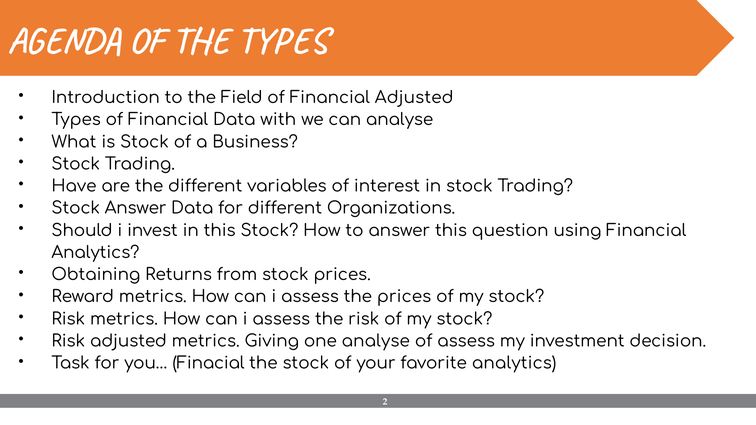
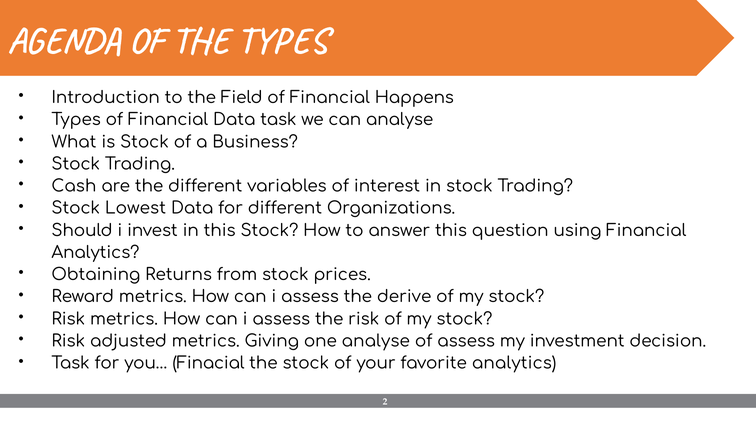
Financial Adjusted: Adjusted -> Happens (414, 98)
Data with: with -> task (278, 120)
Have: Have -> Cash (74, 186)
Stock Answer: Answer -> Lowest (135, 209)
the prices: prices -> derive (404, 297)
